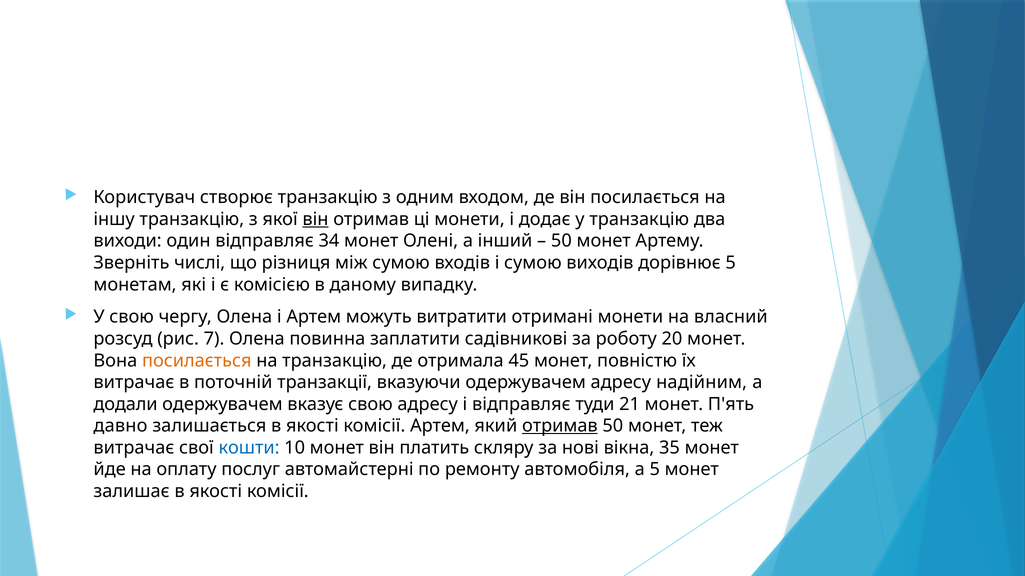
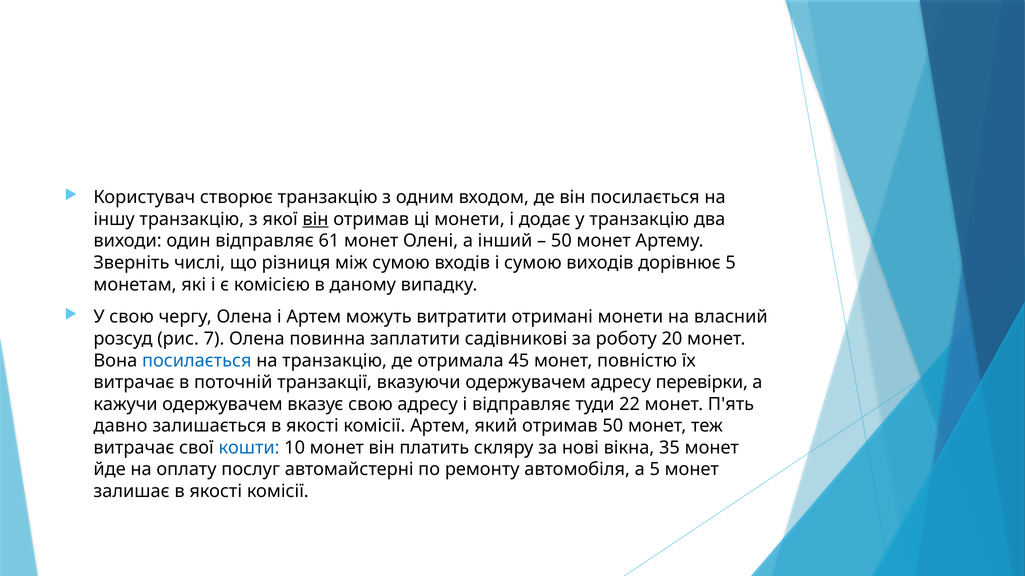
34: 34 -> 61 (329, 241)
посилається colour: orange -> blue (197, 361)
надійним: надійним -> перевірки (702, 383)
додали: додали -> кажучи (125, 404)
21: 21 -> 22 (630, 404)
отримав underline: present -> none (560, 426)
